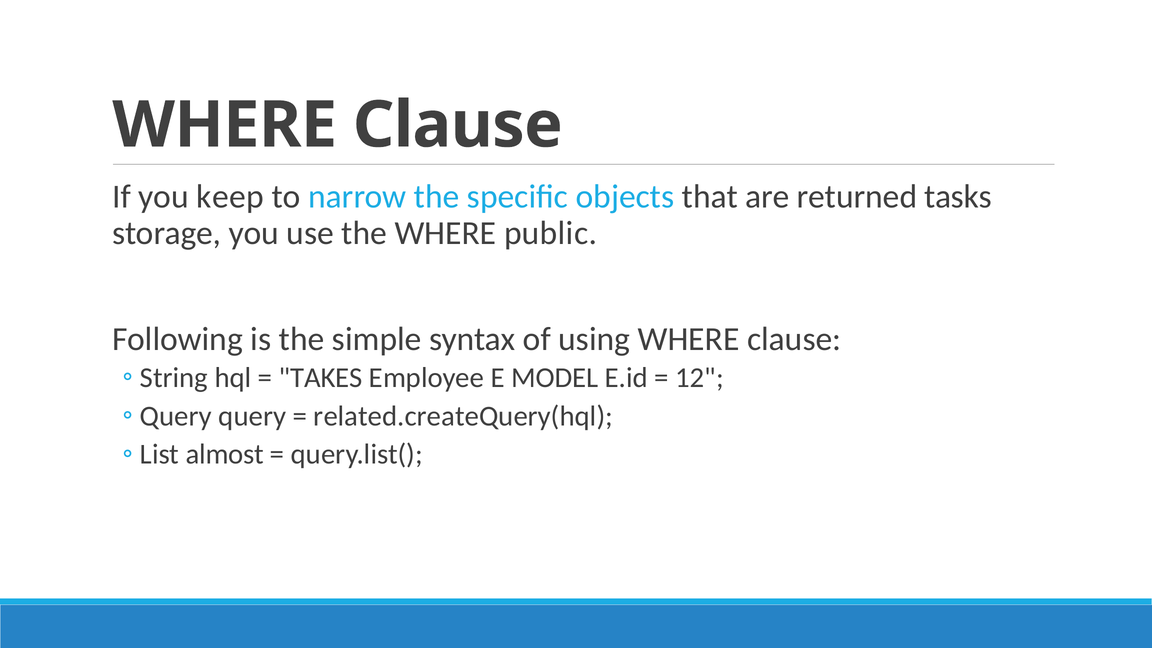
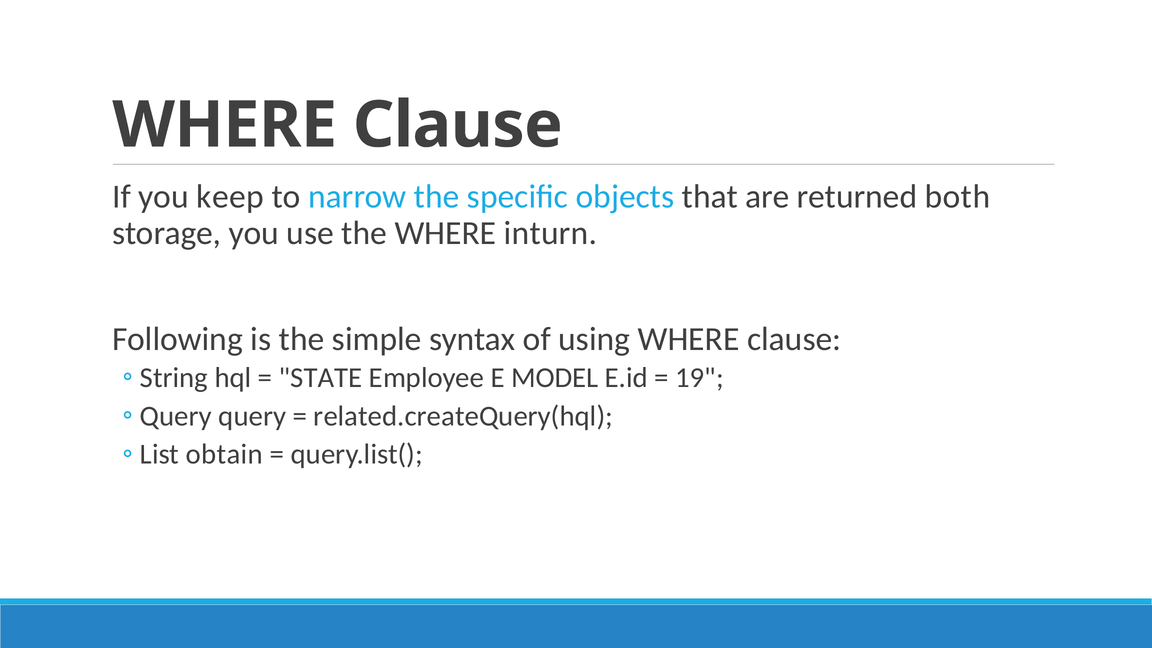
tasks: tasks -> both (958, 197)
public: public -> inturn (551, 233)
TAKES: TAKES -> STATE (321, 378)
12: 12 -> 19 (700, 378)
almost: almost -> obtain (224, 454)
